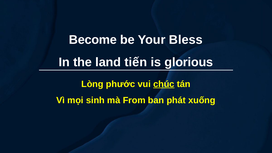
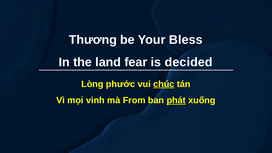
Become: Become -> Thương (93, 40)
tiến: tiến -> fear (136, 62)
glorious: glorious -> decided (189, 62)
sinh: sinh -> vinh (95, 100)
phát underline: none -> present (176, 100)
